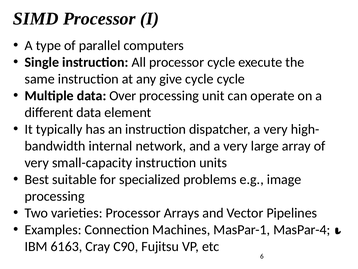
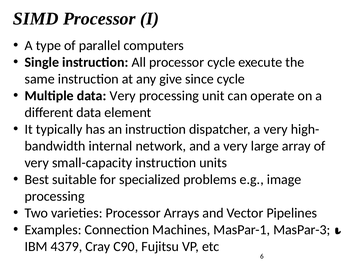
give cycle: cycle -> since (199, 79)
data Over: Over -> Very (123, 96)
MasPar-4: MasPar-4 -> MasPar-3 (302, 229)
6163: 6163 -> 4379 (67, 246)
